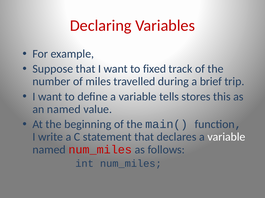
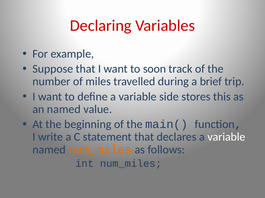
fixed: fixed -> soon (155, 69)
tells: tells -> side (169, 97)
num_miles colour: red -> orange (100, 150)
